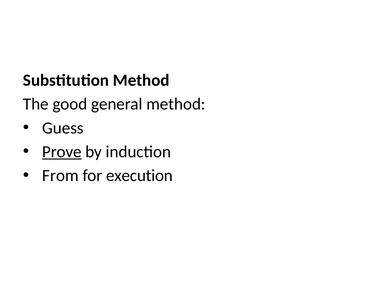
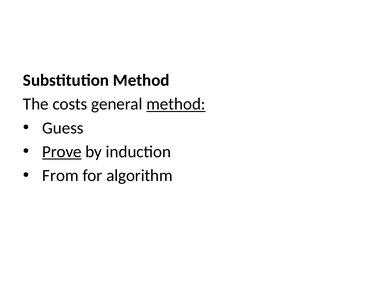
good: good -> costs (70, 104)
method underline: none -> present (176, 104)
execution: execution -> algorithm (139, 176)
